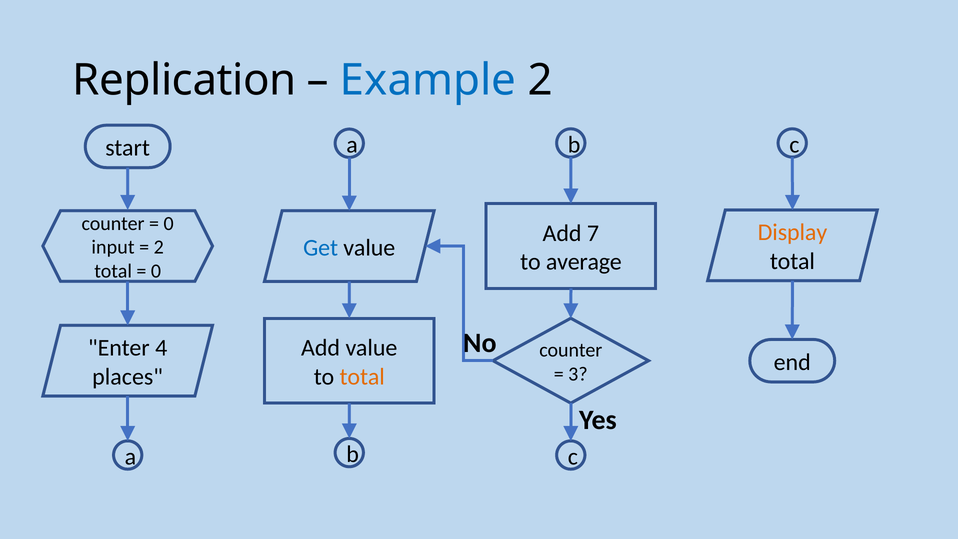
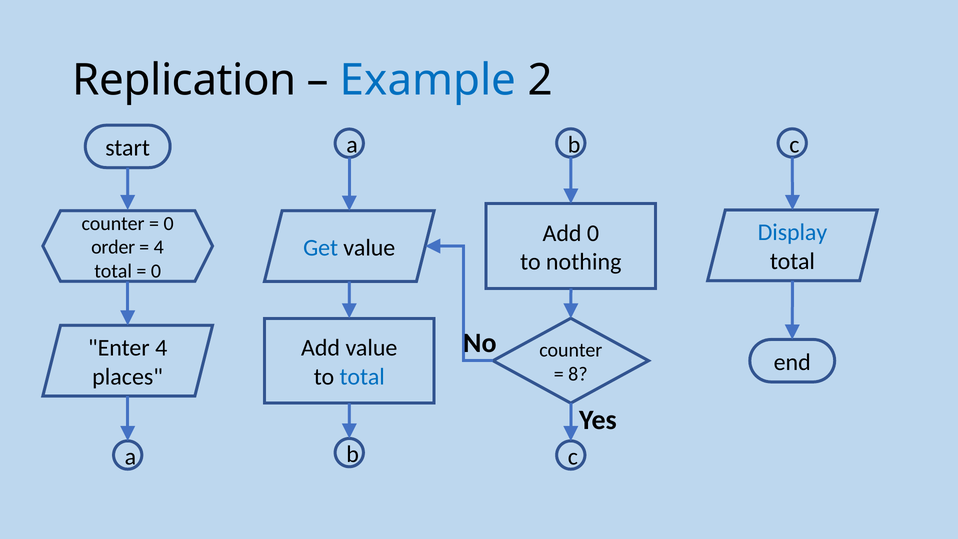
Display colour: orange -> blue (792, 233)
Add 7: 7 -> 0 (593, 233)
input: input -> order (113, 247)
2: 2 -> 4 (159, 247)
average: average -> nothing (584, 262)
3: 3 -> 8 (578, 374)
total colour: orange -> blue (362, 377)
